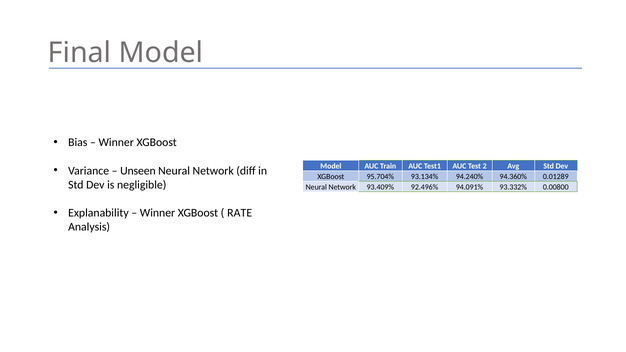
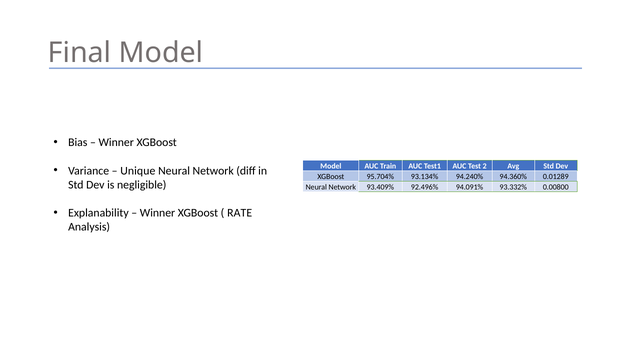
Unseen: Unseen -> Unique (138, 171)
